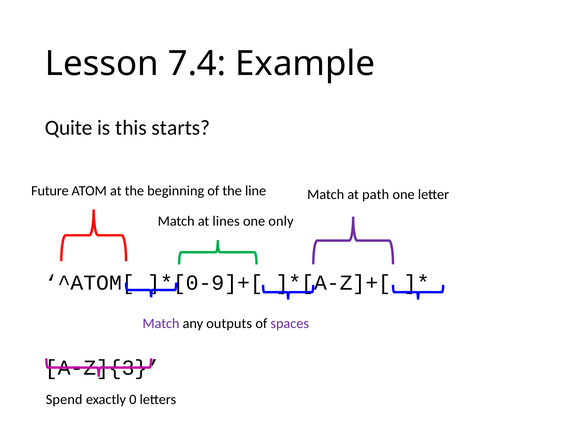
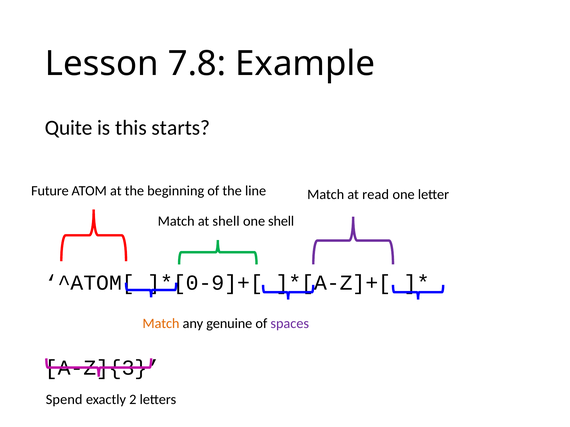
7.4: 7.4 -> 7.8 (197, 64)
path: path -> read (376, 195)
at lines: lines -> shell (226, 221)
one only: only -> shell (281, 221)
Match colour: purple -> orange (161, 324)
outputs: outputs -> genuine (229, 324)
0: 0 -> 2 (133, 400)
